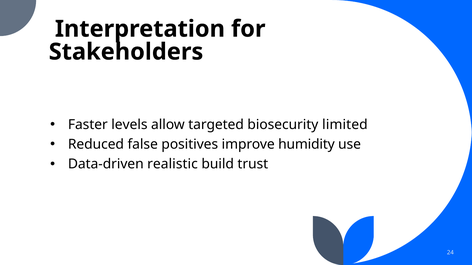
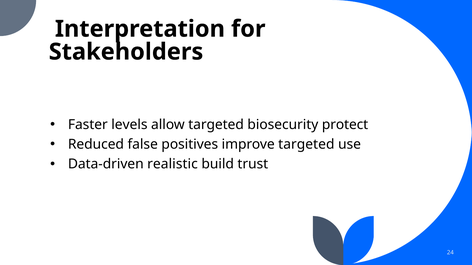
limited: limited -> protect (345, 125)
improve humidity: humidity -> targeted (306, 145)
